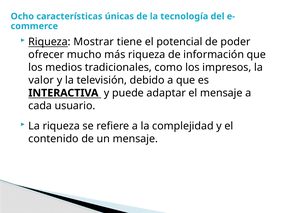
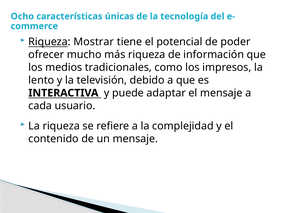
valor: valor -> lento (41, 80)
